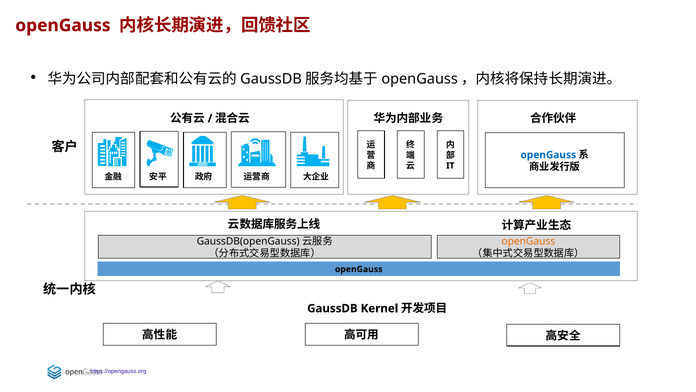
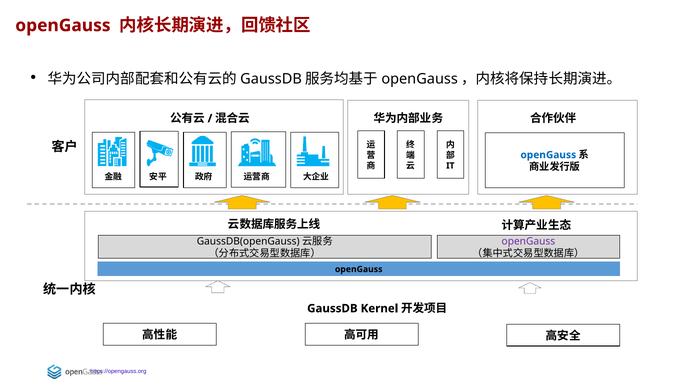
openGauss colour: orange -> purple (528, 241)
